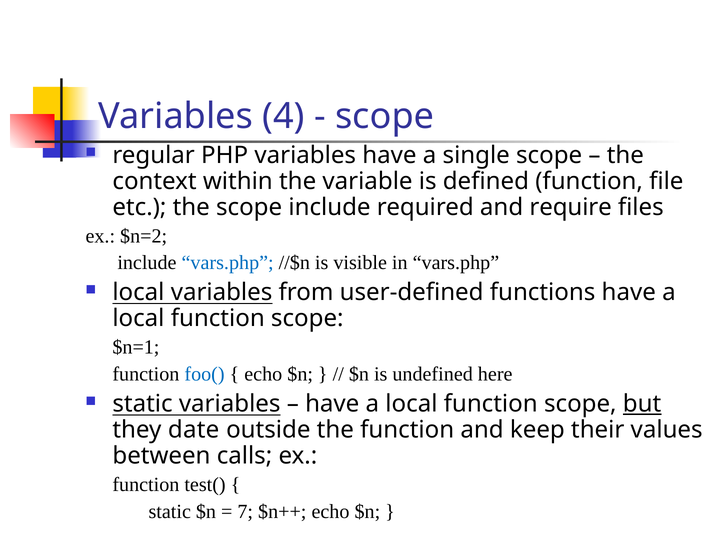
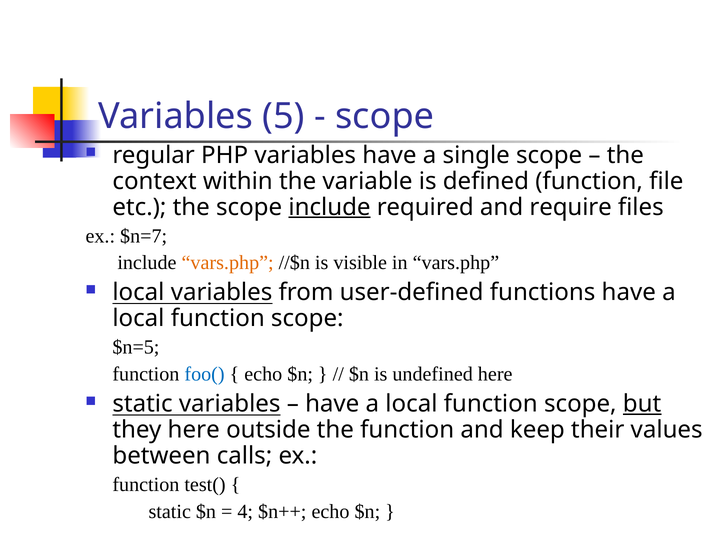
4: 4 -> 5 (284, 116)
include underline: none -> present (330, 207)
$n=2: $n=2 -> $n=7 (144, 236)
vars.php colour: blue -> orange (228, 263)
$n=1: $n=1 -> $n=5 (136, 348)
they date: date -> here (194, 430)
7: 7 -> 4 (245, 512)
